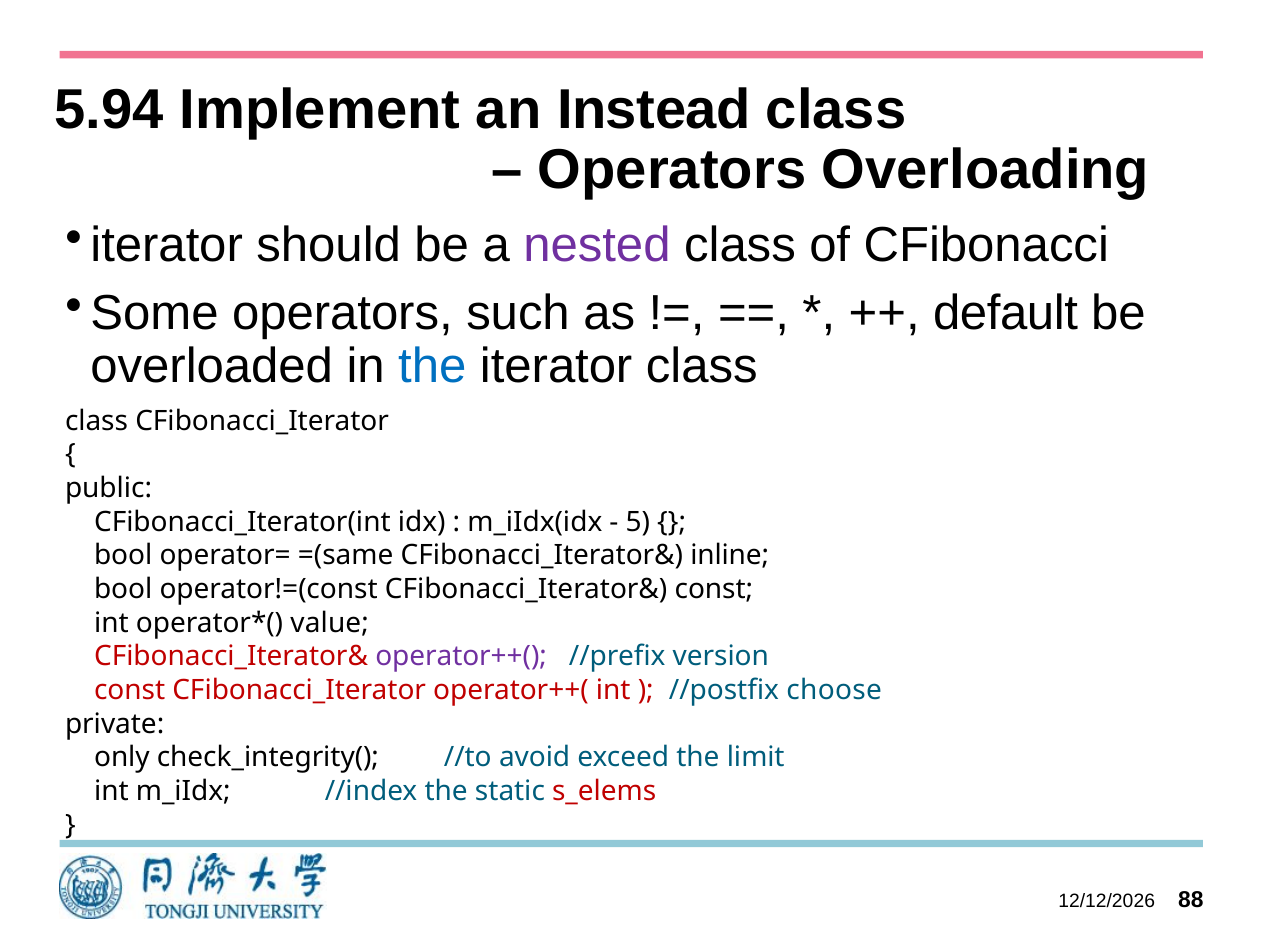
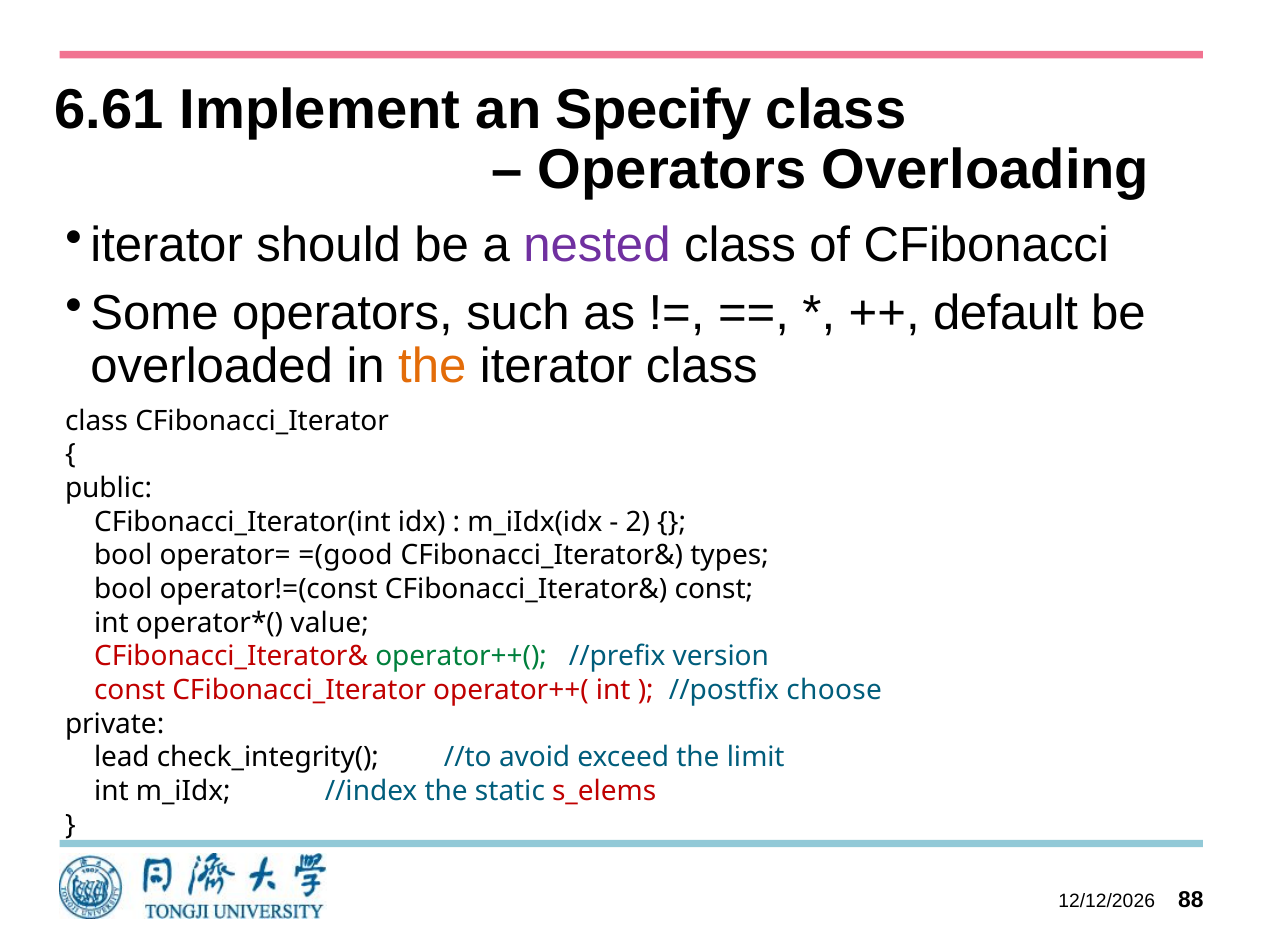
5.94: 5.94 -> 6.61 (109, 110)
Instead: Instead -> Specify (654, 110)
the colour: blue -> orange (432, 366)
5: 5 -> 2 (638, 521)
=(same: =(same -> =(good (346, 555)
inline: inline -> types (730, 555)
operator++( colour: purple -> green (461, 656)
only: only -> lead (122, 757)
